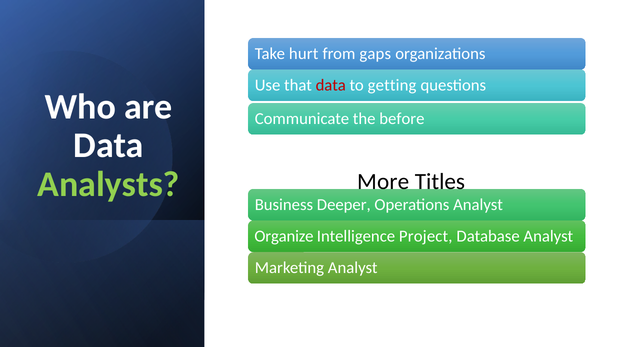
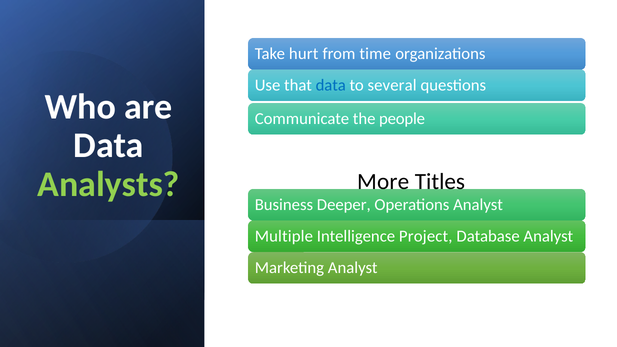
gaps: gaps -> time (375, 54)
data colour: red -> blue (331, 85)
getting: getting -> several (392, 85)
before: before -> people (402, 119)
Organize: Organize -> Multiple (284, 236)
